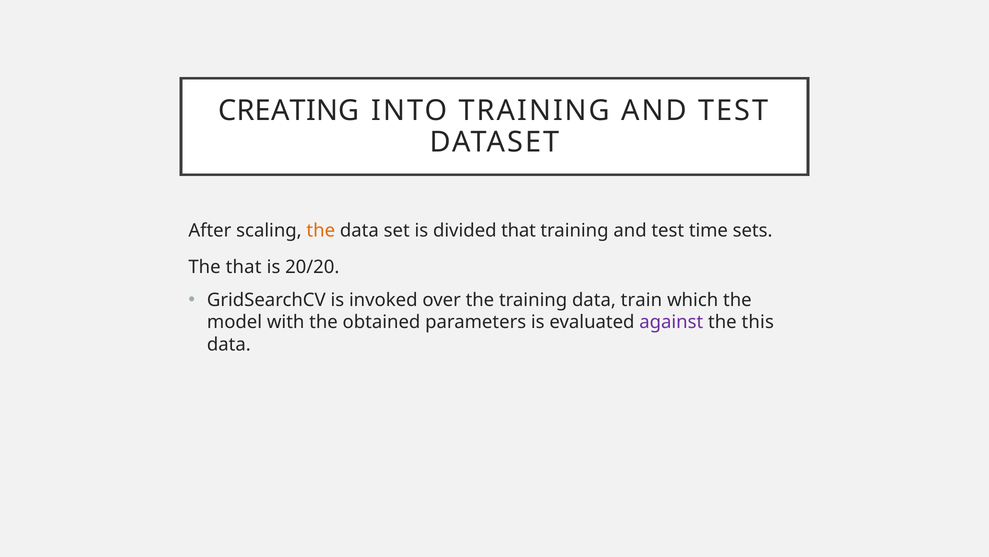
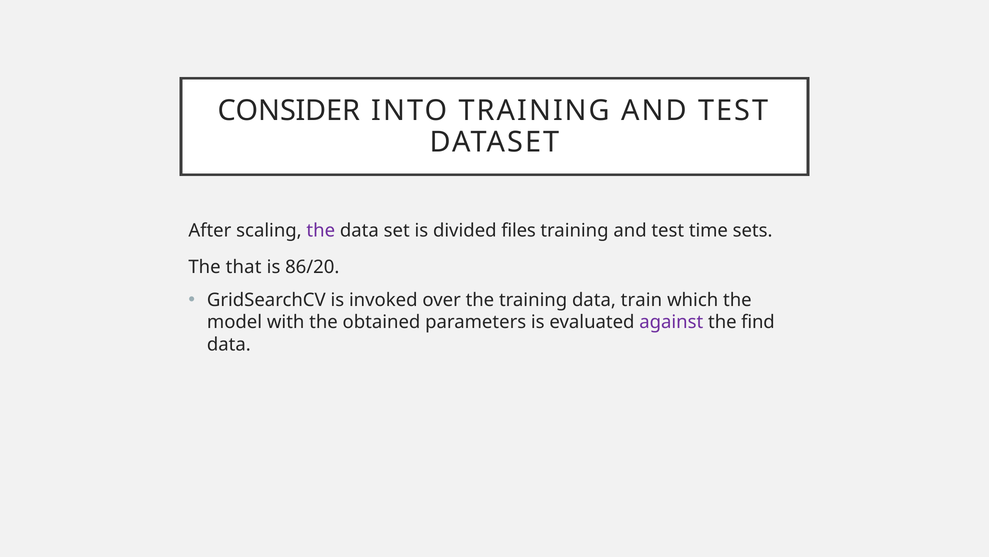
CREATING: CREATING -> CONSIDER (289, 111)
the colour: orange -> purple (321, 230)
divided that: that -> files (519, 230)
20/20: 20/20 -> 86/20 (312, 267)
this: this -> find (758, 322)
